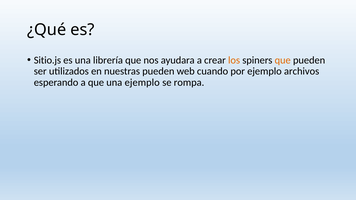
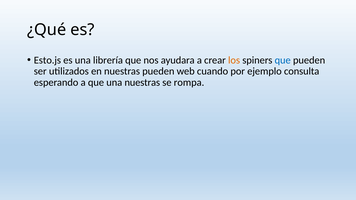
Sitio.js: Sitio.js -> Esto.js (47, 60)
que colour: orange -> blue (283, 60)
archivos: archivos -> consulta (302, 71)
una ejemplo: ejemplo -> nuestras (142, 83)
